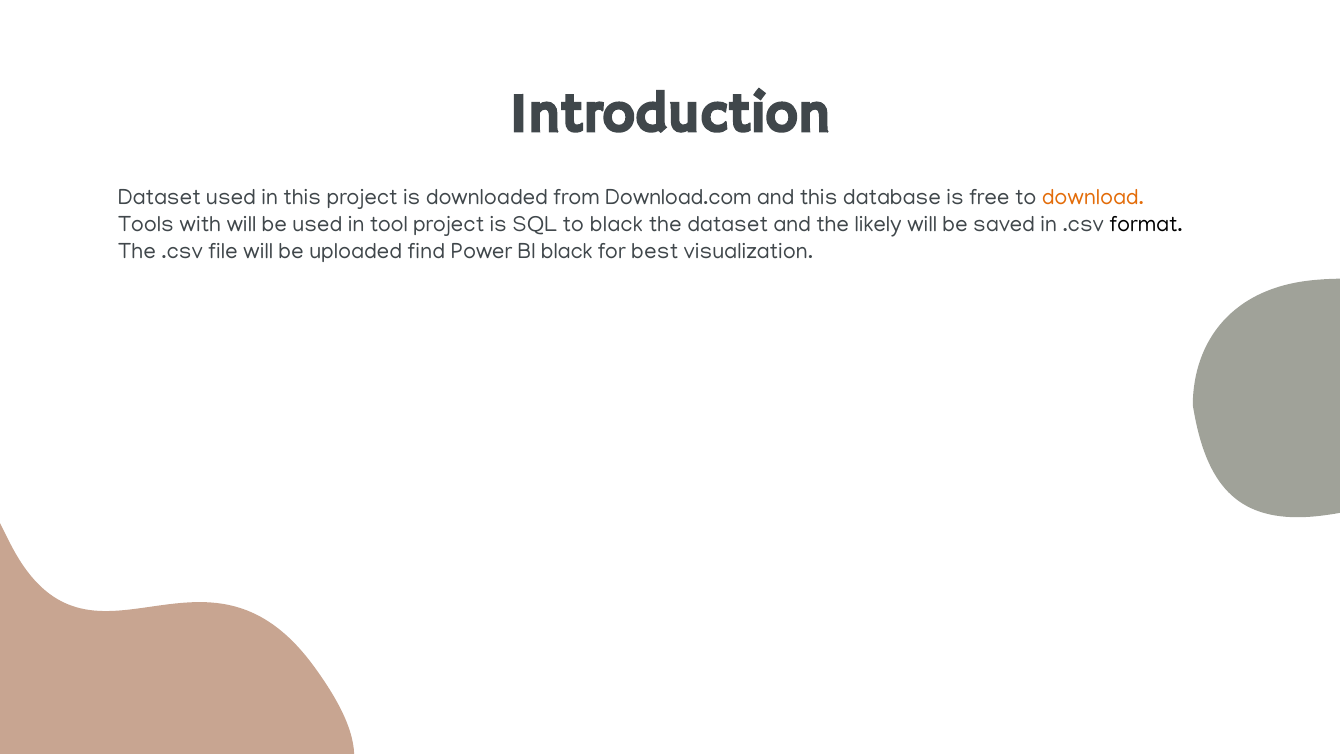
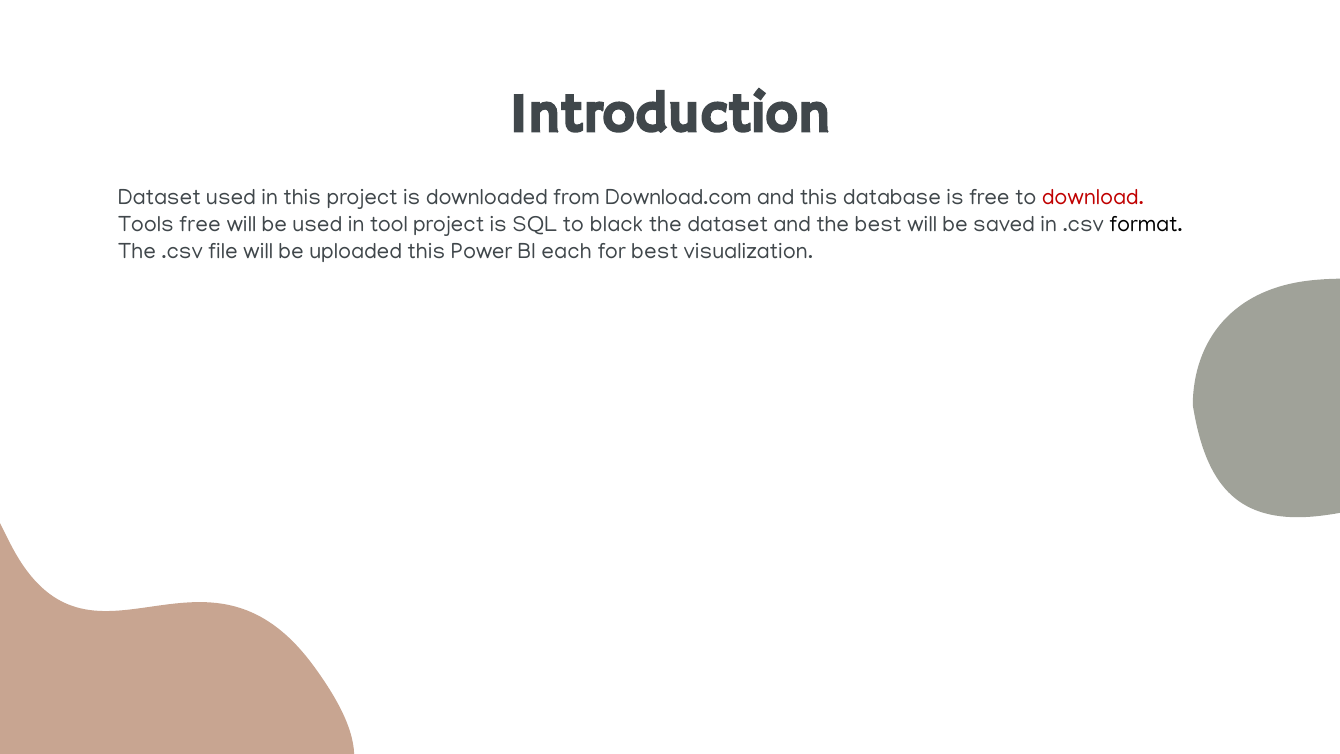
download colour: orange -> red (1093, 197)
Tools with: with -> free (200, 224)
the likely: likely -> best (878, 224)
uploaded find: find -> this (426, 251)
BI black: black -> each (567, 251)
